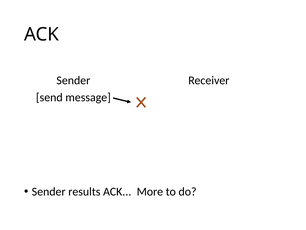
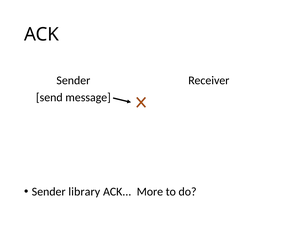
results: results -> library (84, 191)
